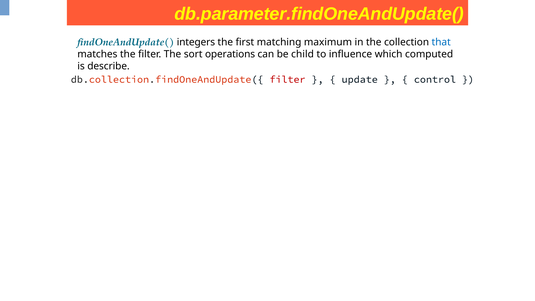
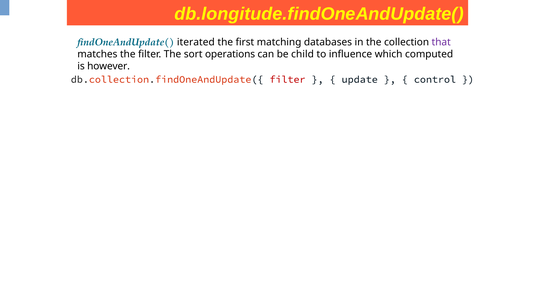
db.parameter.findOneAndUpdate(: db.parameter.findOneAndUpdate( -> db.longitude.findOneAndUpdate( (319, 14)
integers: integers -> iterated (196, 42)
maximum: maximum -> databases (328, 42)
that colour: blue -> purple (441, 42)
describe: describe -> however (109, 66)
